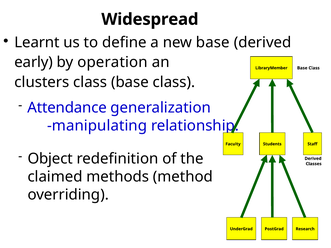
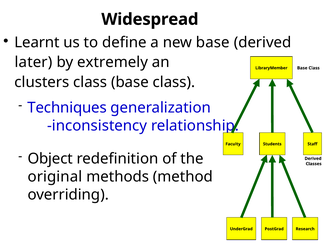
early: early -> later (34, 62)
operation: operation -> extremely (113, 62)
Attendance: Attendance -> Techniques (67, 108)
manipulating: manipulating -> inconsistency (97, 126)
claimed: claimed -> original (55, 177)
